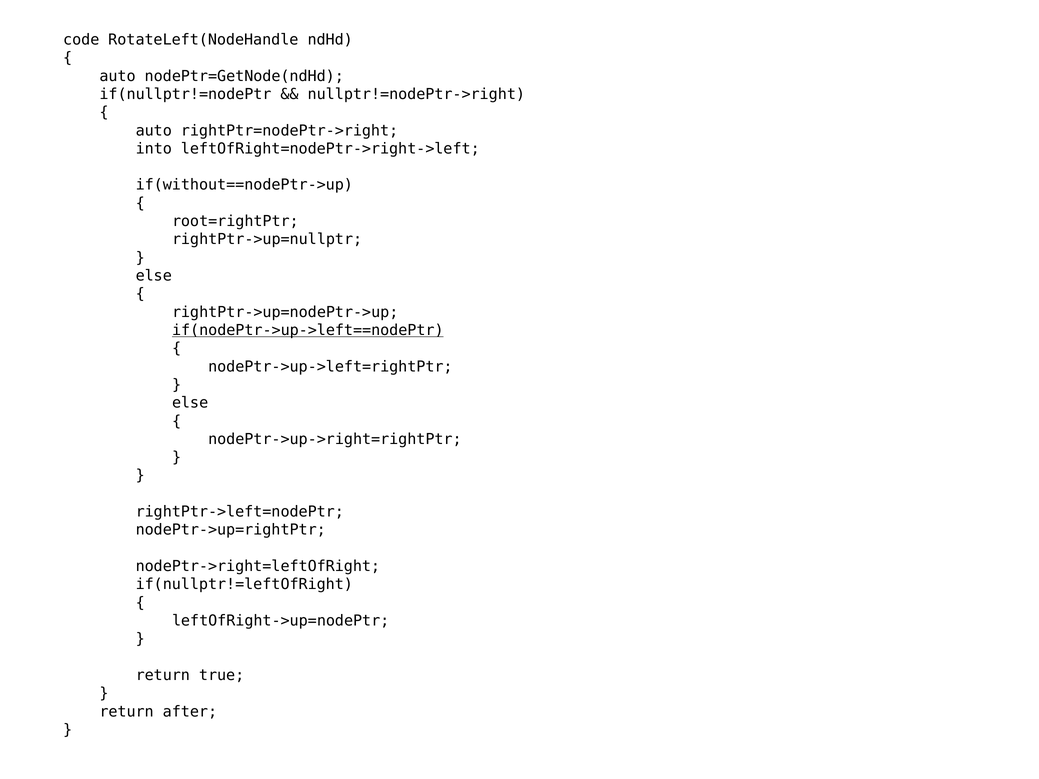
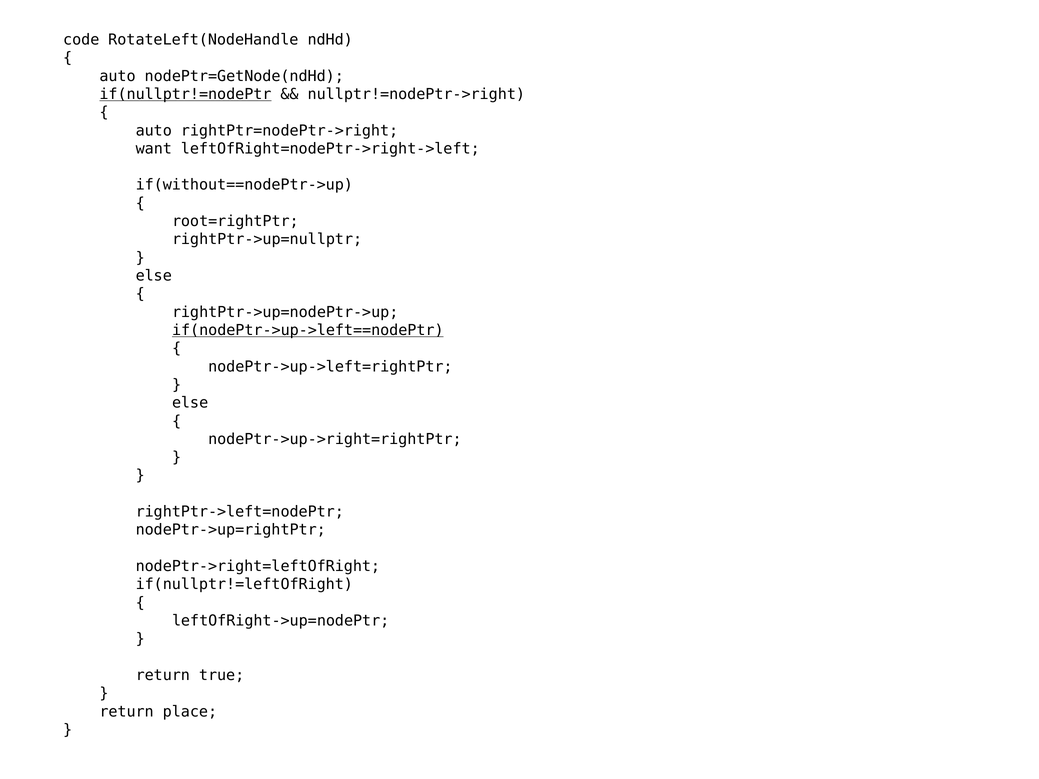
if(nullptr!=nodePtr underline: none -> present (185, 94)
into: into -> want (154, 149)
after: after -> place (190, 712)
